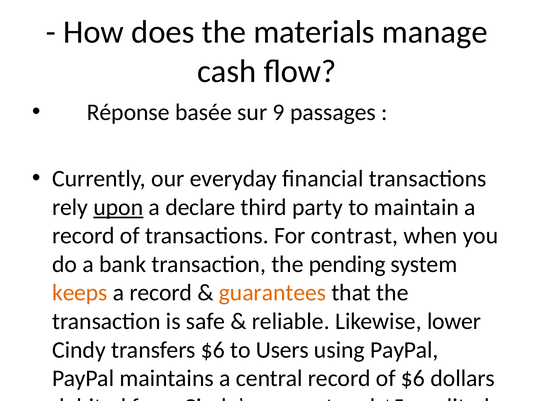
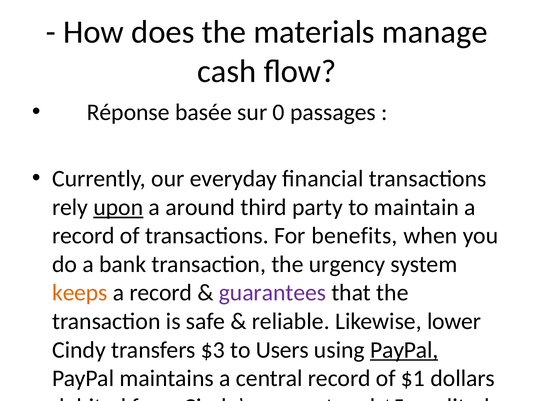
9: 9 -> 0 (279, 112)
declare: declare -> around (200, 207)
contrast: contrast -> benefits (354, 235)
the pending: pending -> urgency (347, 264)
guarantees colour: orange -> purple (272, 292)
transfers $6: $6 -> $3 (213, 349)
PayPal underline: none -> present (404, 349)
of $6: $6 -> $1 (413, 378)
